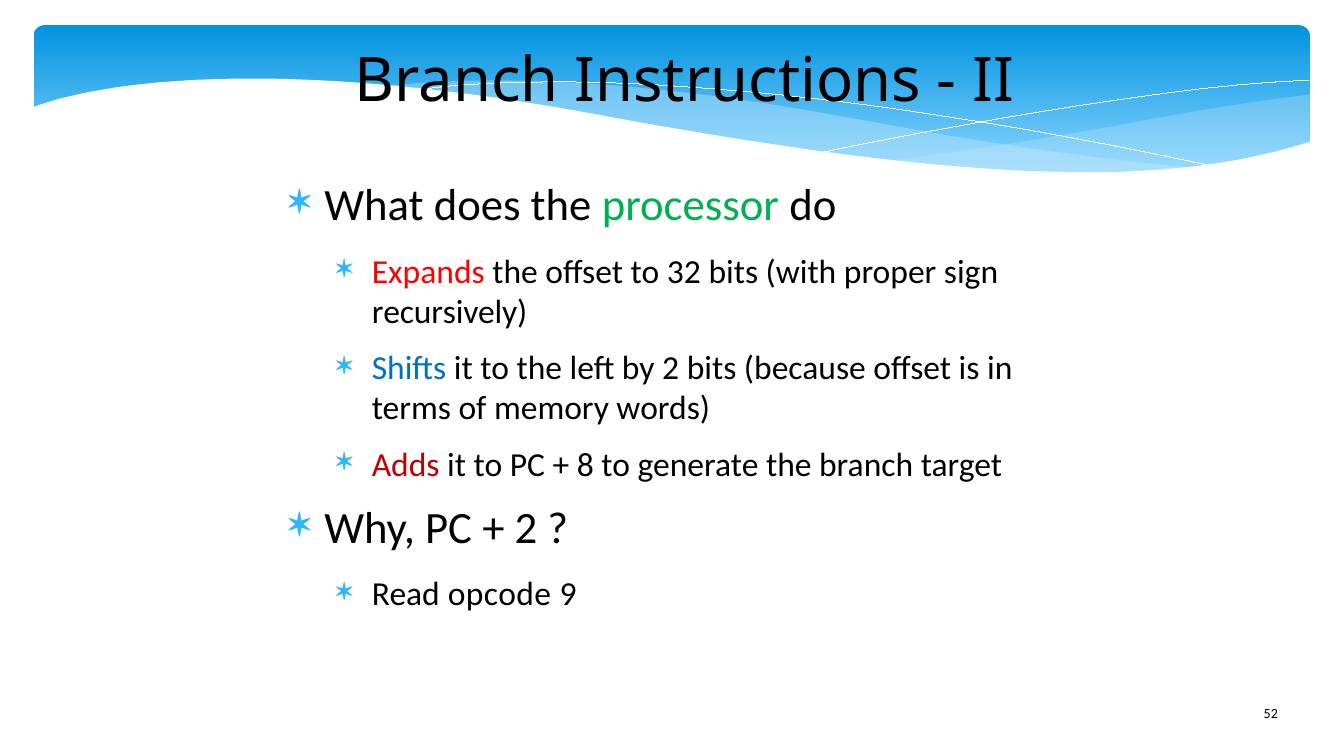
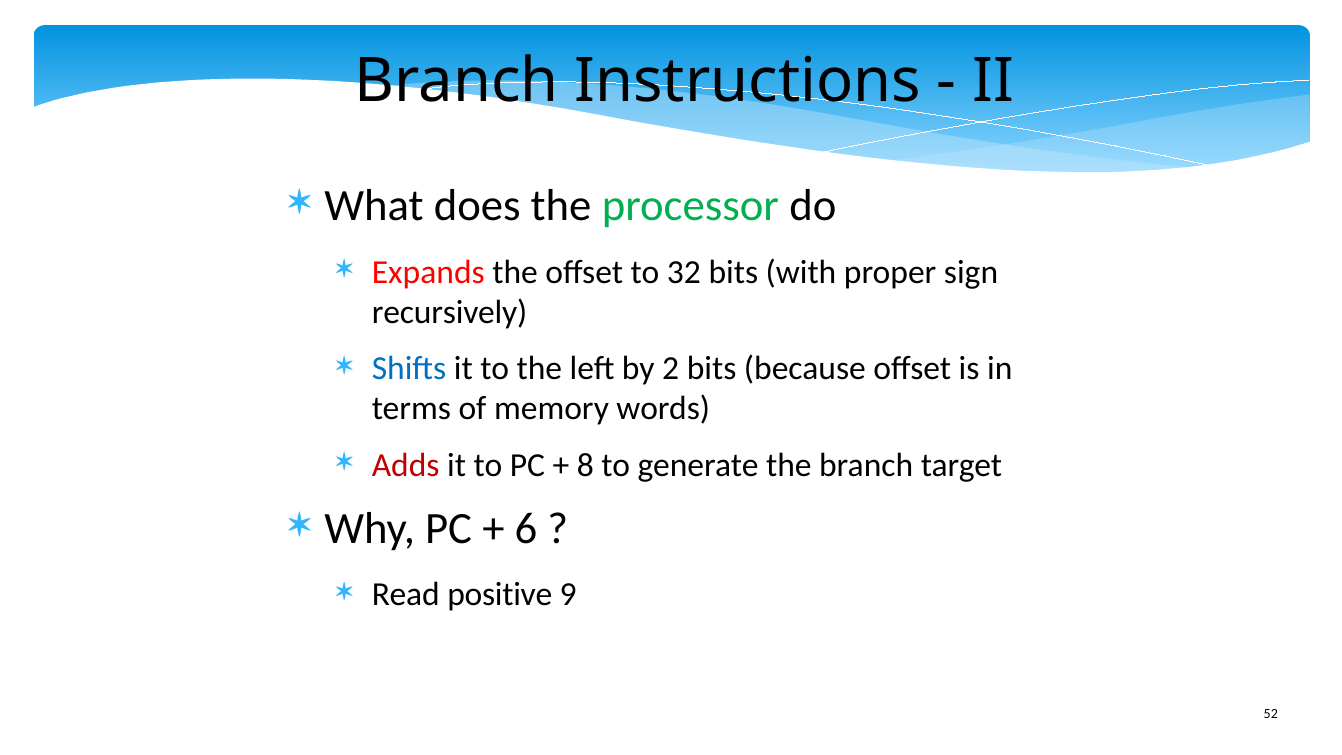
2: 2 -> 6 (526, 529)
opcode: opcode -> positive (500, 594)
